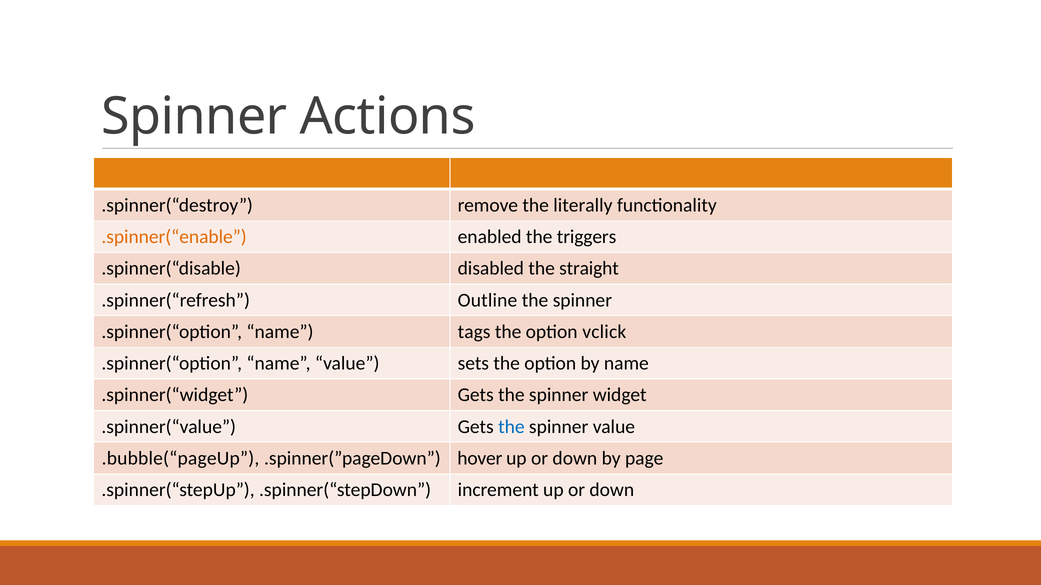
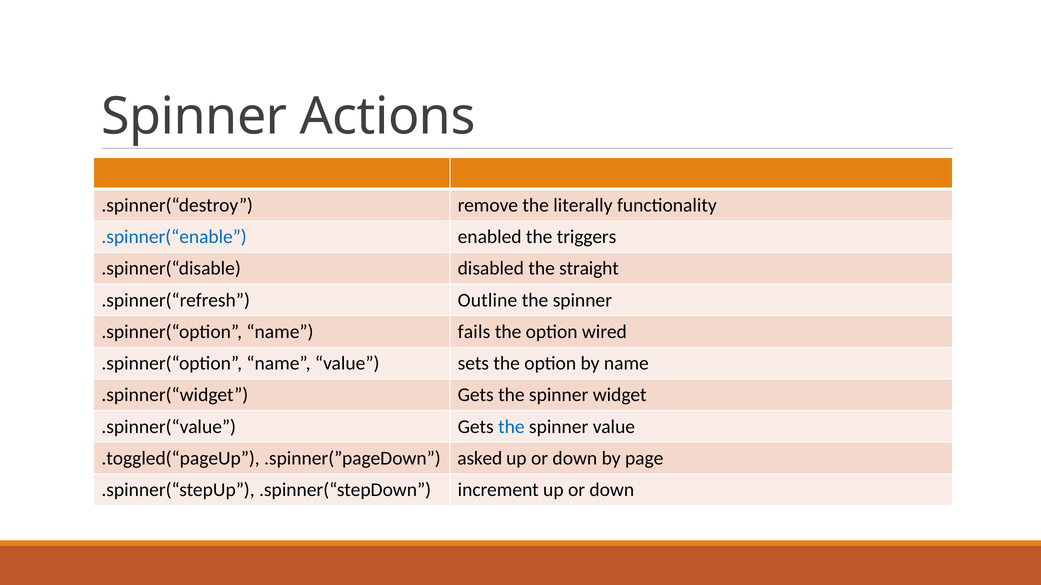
.spinner(“enable colour: orange -> blue (174, 237)
tags: tags -> fails (474, 332)
vclick: vclick -> wired (604, 332)
.bubble(“pageUp: .bubble(“pageUp -> .toggled(“pageUp (181, 459)
hover: hover -> asked (480, 459)
